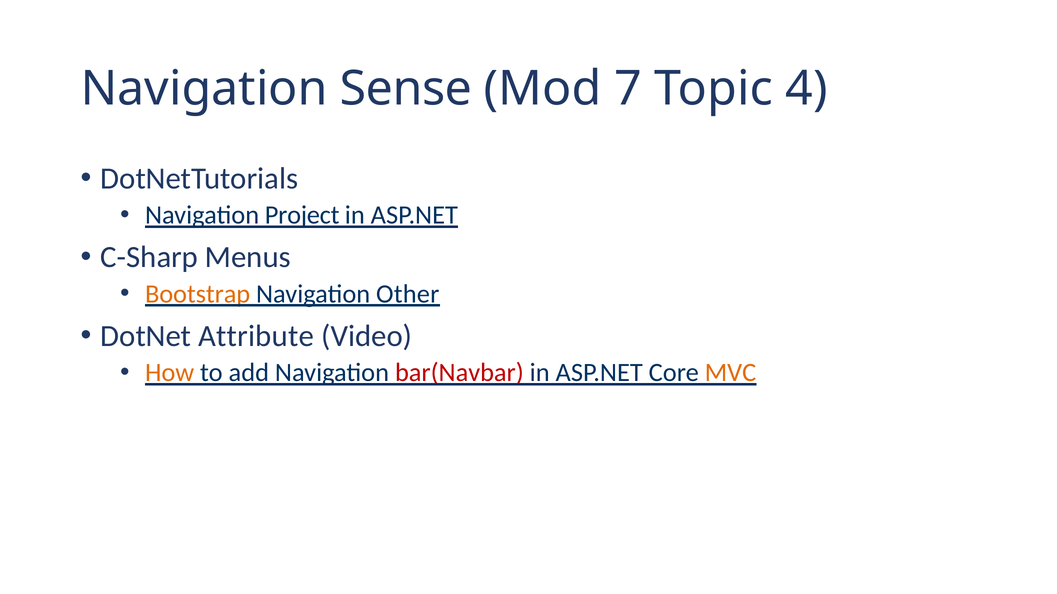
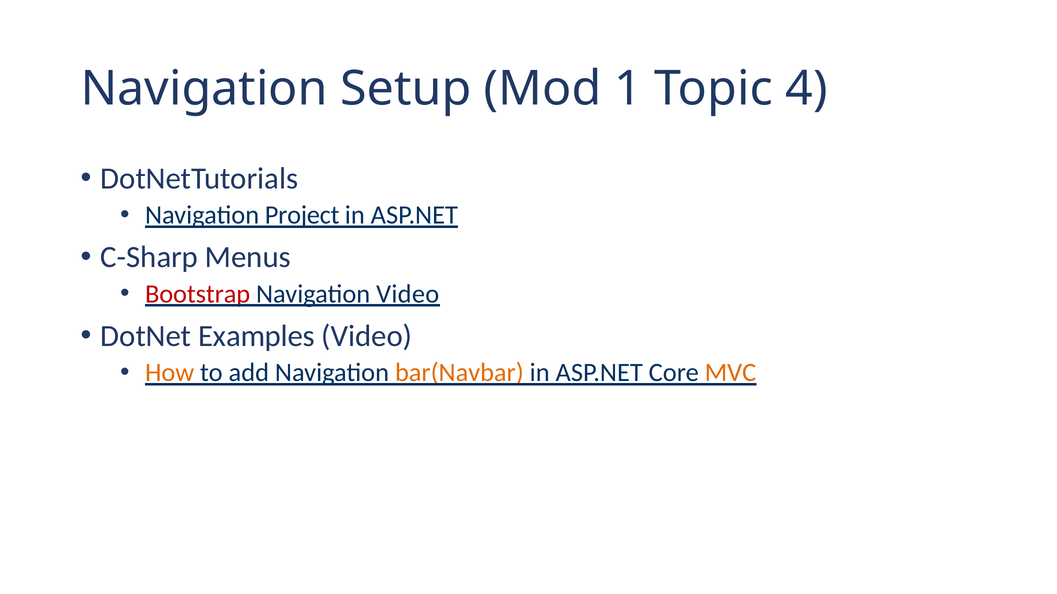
Sense: Sense -> Setup (406, 89)
7: 7 -> 1 (628, 89)
Bootstrap colour: orange -> red (198, 294)
Navigation Other: Other -> Video (408, 294)
Attribute: Attribute -> Examples (256, 336)
bar(Navbar colour: red -> orange (459, 373)
